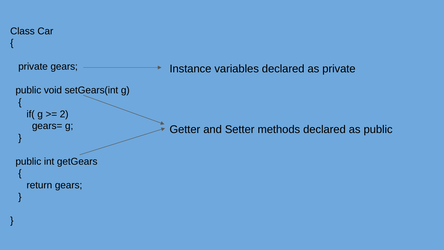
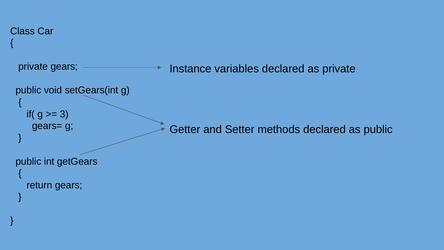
2: 2 -> 3 (64, 114)
